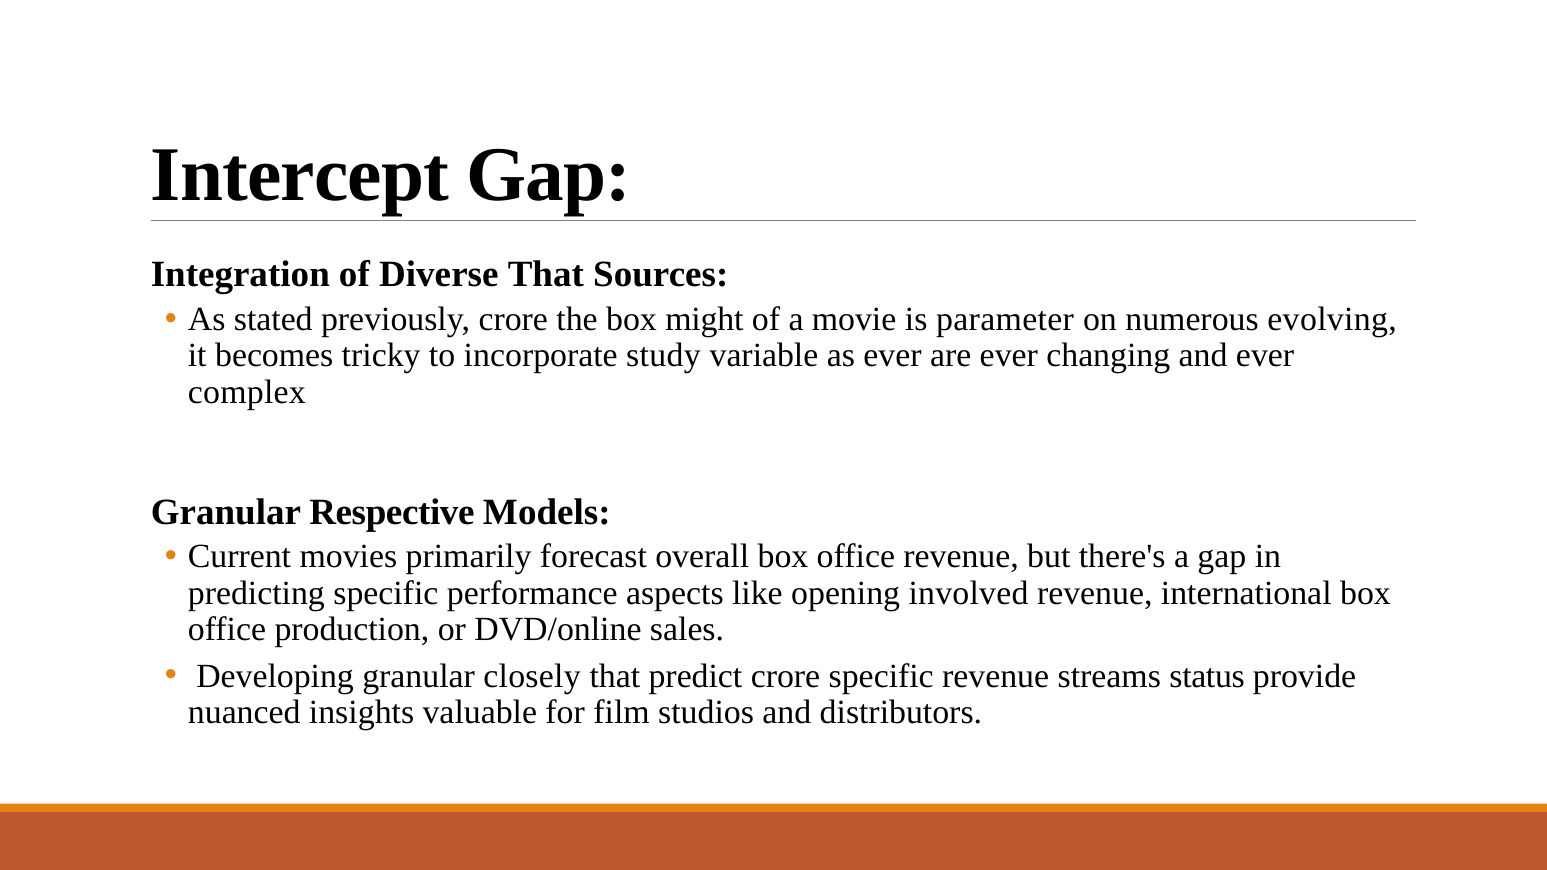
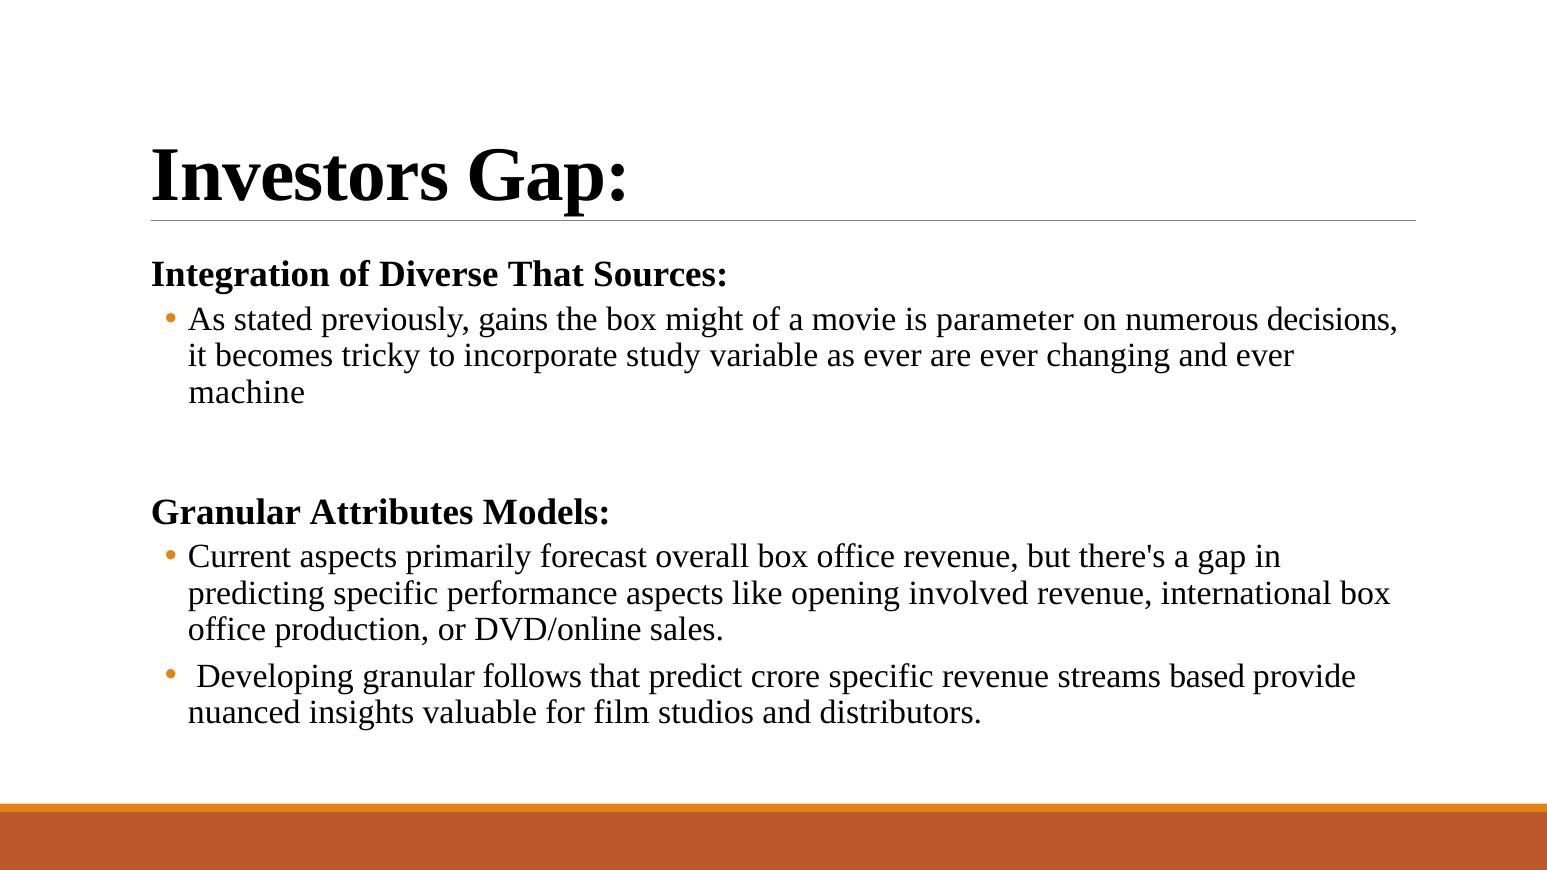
Intercept: Intercept -> Investors (300, 175)
previously crore: crore -> gains (513, 319)
evolving: evolving -> decisions (1333, 319)
complex: complex -> machine (247, 392)
Respective: Respective -> Attributes (392, 512)
Current movies: movies -> aspects (348, 557)
closely: closely -> follows (532, 676)
status: status -> based (1207, 676)
